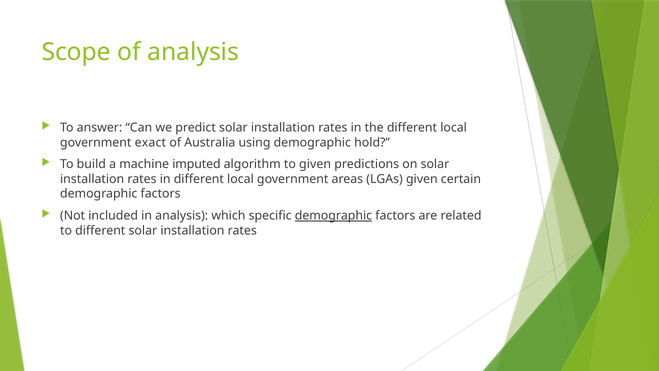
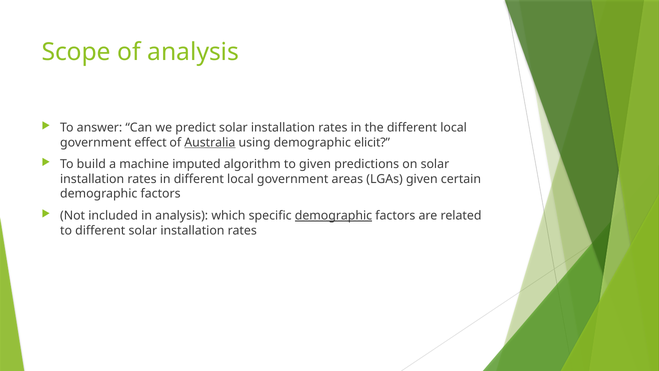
exact: exact -> effect (151, 142)
Australia underline: none -> present (210, 142)
hold: hold -> elicit (372, 142)
